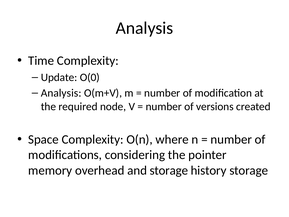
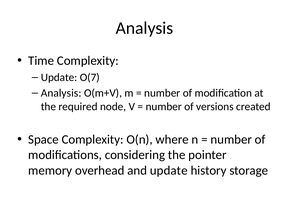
O(0: O(0 -> O(7 (90, 77)
and storage: storage -> update (169, 170)
